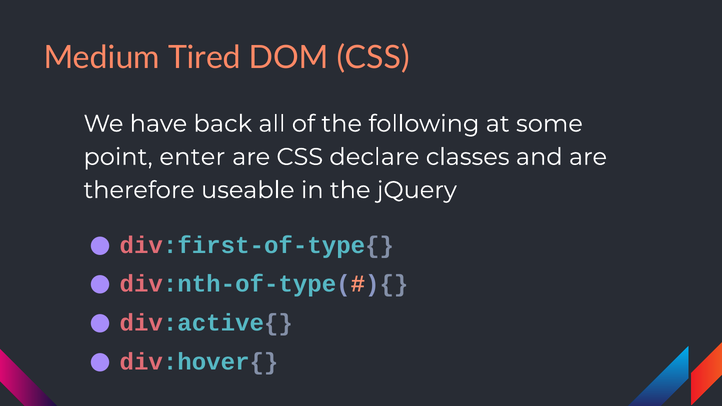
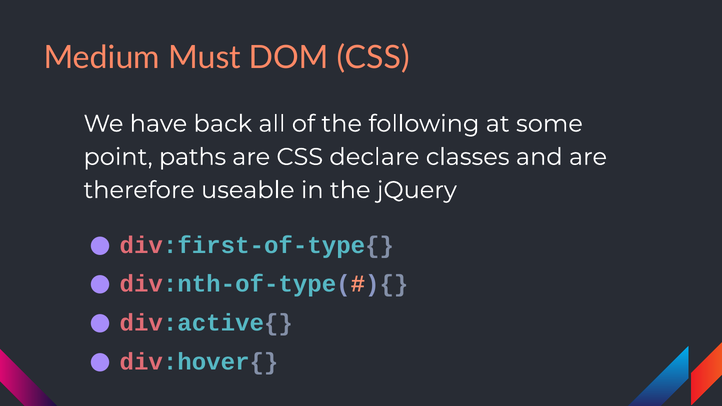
Tired: Tired -> Must (204, 58)
enter: enter -> paths (193, 157)
